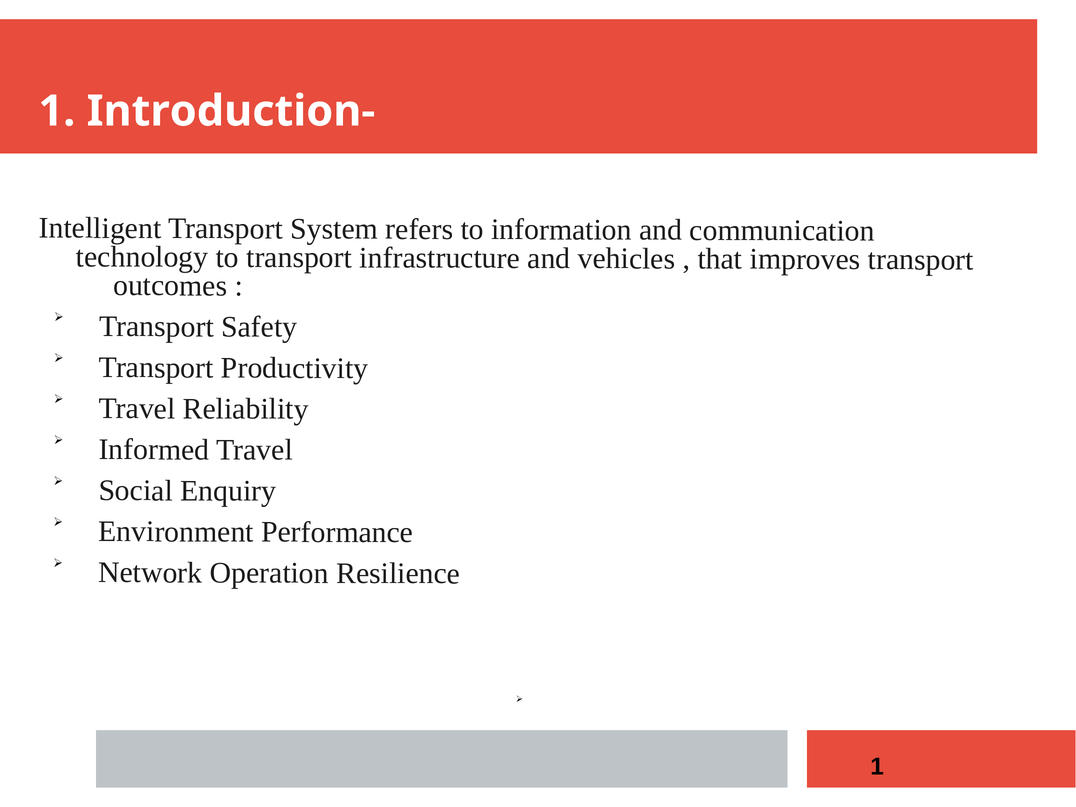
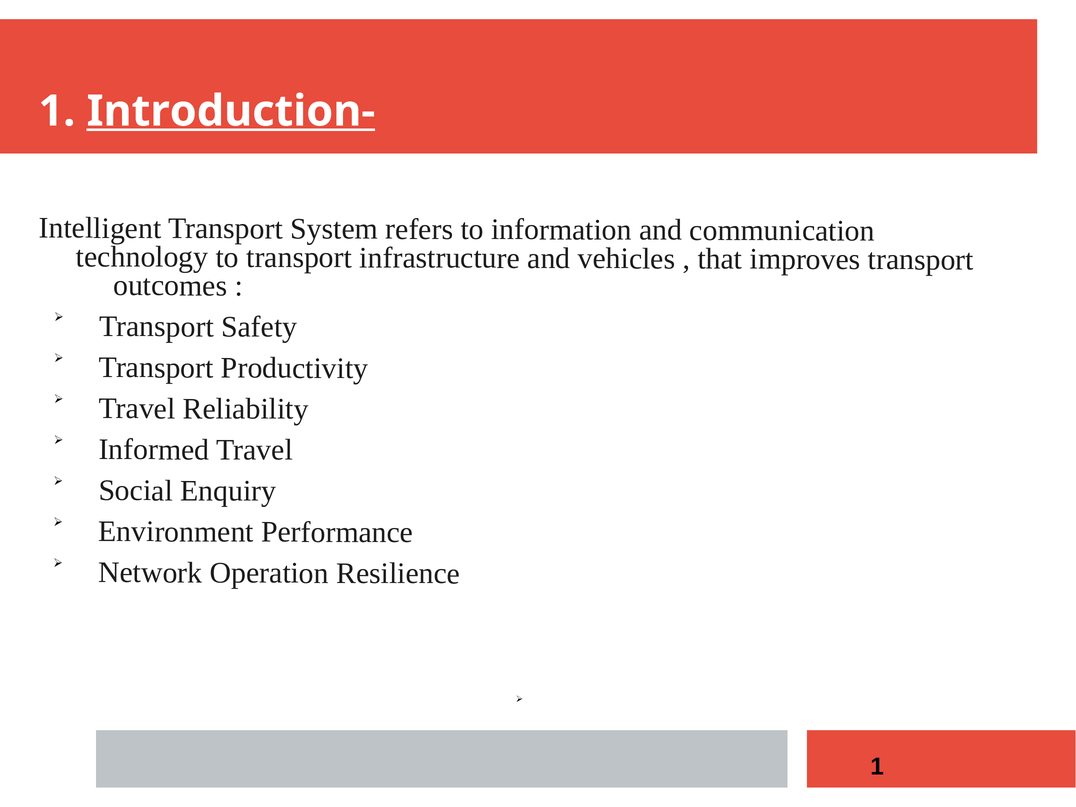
Introduction- underline: none -> present (231, 111)
